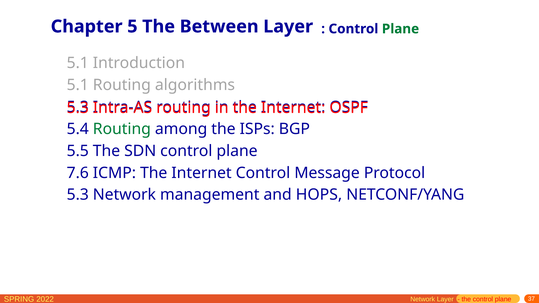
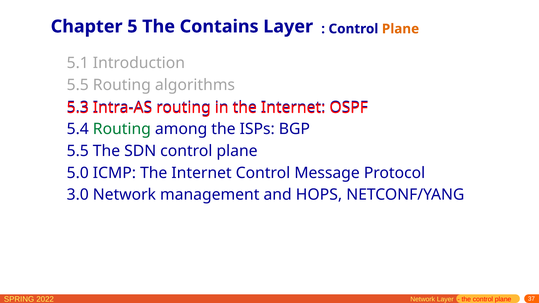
Between: Between -> Contains (219, 27)
Plane colour: green -> orange (401, 29)
5.1: 5.1 -> 5.5 (78, 85)
7.6: 7.6 -> 5.0 (78, 173)
5.3: 5.3 -> 3.0 (78, 195)
